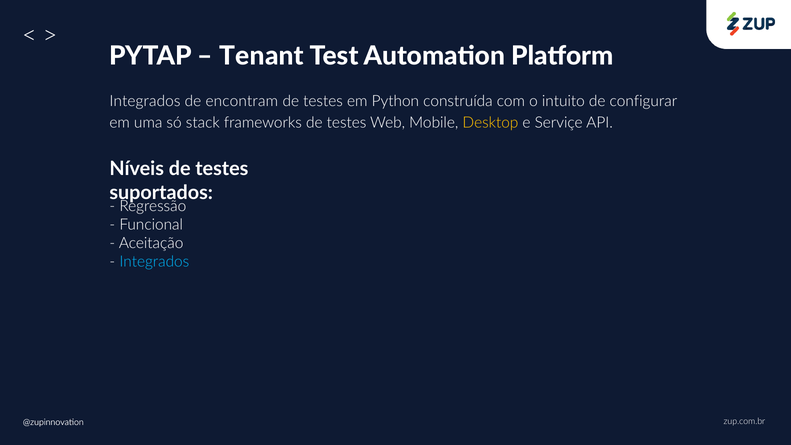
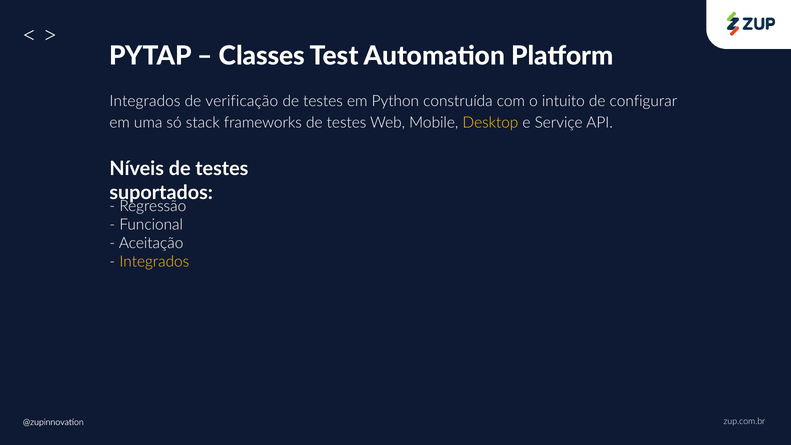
Tenant: Tenant -> Classes (262, 56)
encontram: encontram -> verificação (242, 101)
Integrados colour: light blue -> yellow (154, 262)
